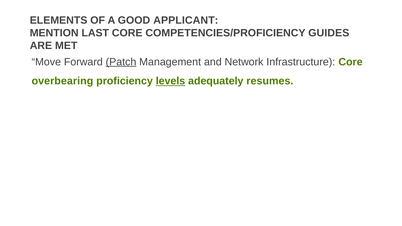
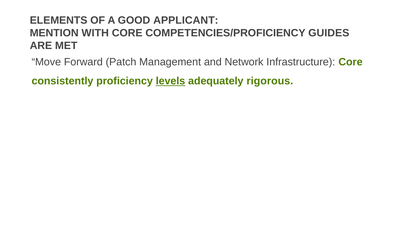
LAST: LAST -> WITH (95, 33)
Patch underline: present -> none (121, 62)
overbearing: overbearing -> consistently (63, 81)
resumes: resumes -> rigorous (270, 81)
